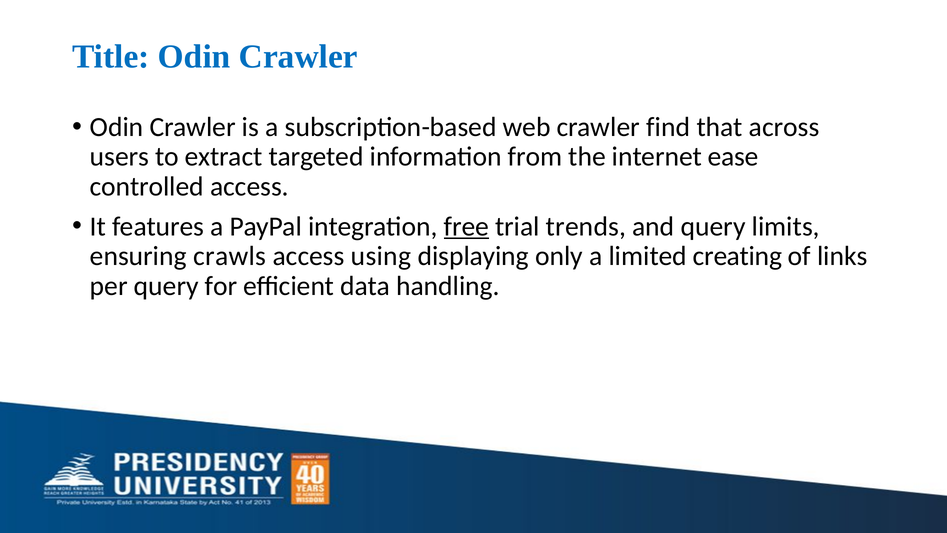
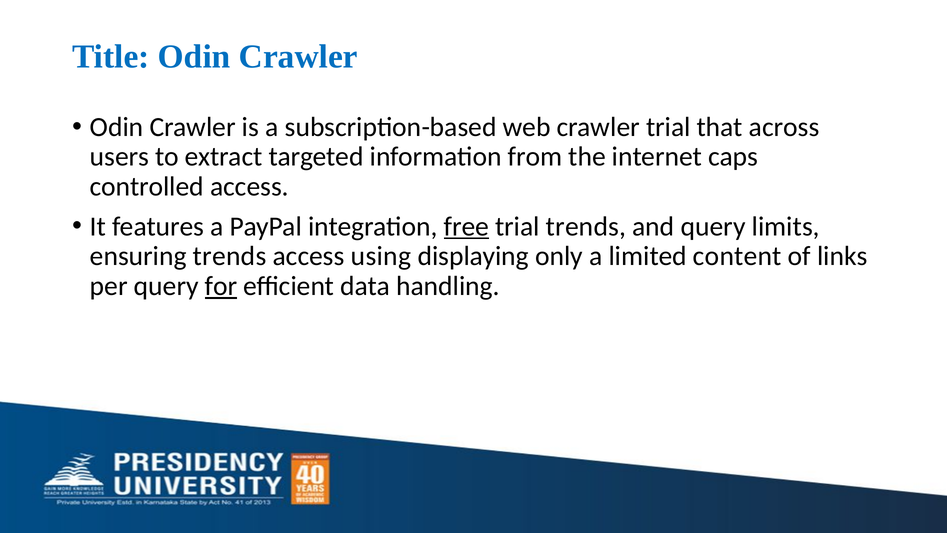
crawler find: find -> trial (668, 127)
ease: ease -> caps (733, 157)
ensuring crawls: crawls -> trends (230, 256)
creating: creating -> content (737, 256)
for underline: none -> present (221, 286)
